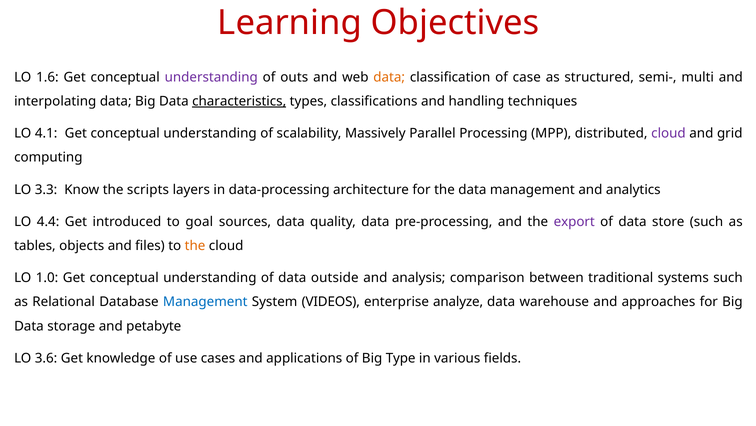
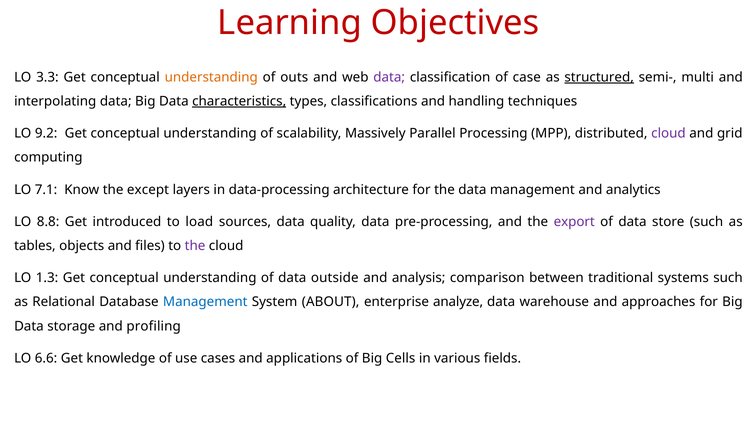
1.6: 1.6 -> 3.3 (47, 77)
understanding colour: purple -> orange (211, 77)
data colour: orange -> purple (389, 77)
structured underline: none -> present (599, 77)
4.1: 4.1 -> 9.2 (46, 133)
3.3: 3.3 -> 7.1 (46, 189)
scripts: scripts -> except (148, 189)
4.4: 4.4 -> 8.8 (48, 221)
goal: goal -> load (199, 221)
the colour: orange -> purple (195, 245)
1.0: 1.0 -> 1.3 (47, 277)
VIDEOS: VIDEOS -> ABOUT (331, 301)
petabyte: petabyte -> profiling (154, 326)
3.6: 3.6 -> 6.6 (46, 358)
Type: Type -> Cells (401, 358)
